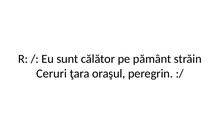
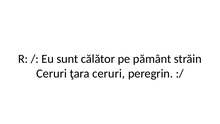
ţara oraşul: oraşul -> ceruri (109, 73)
